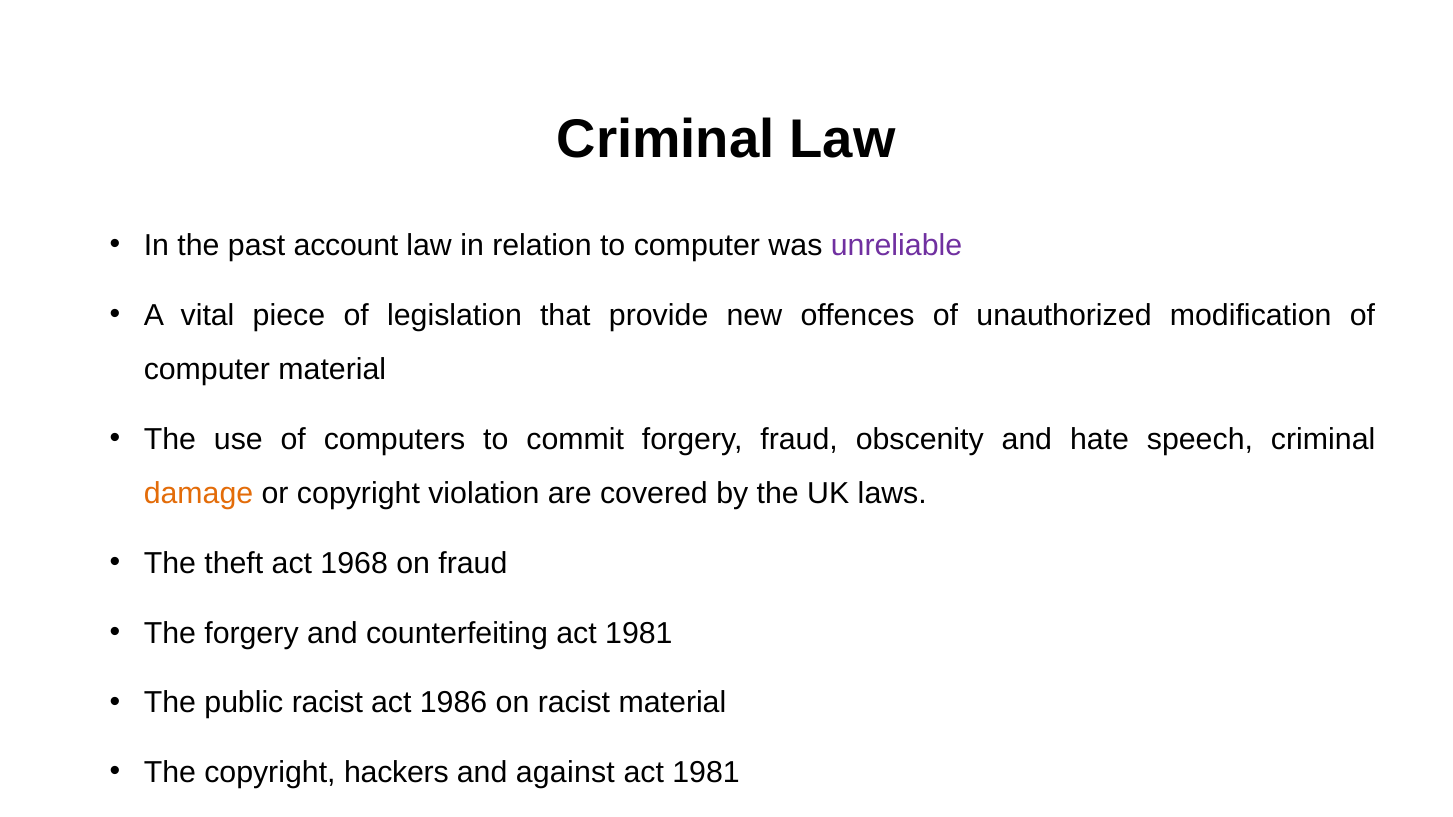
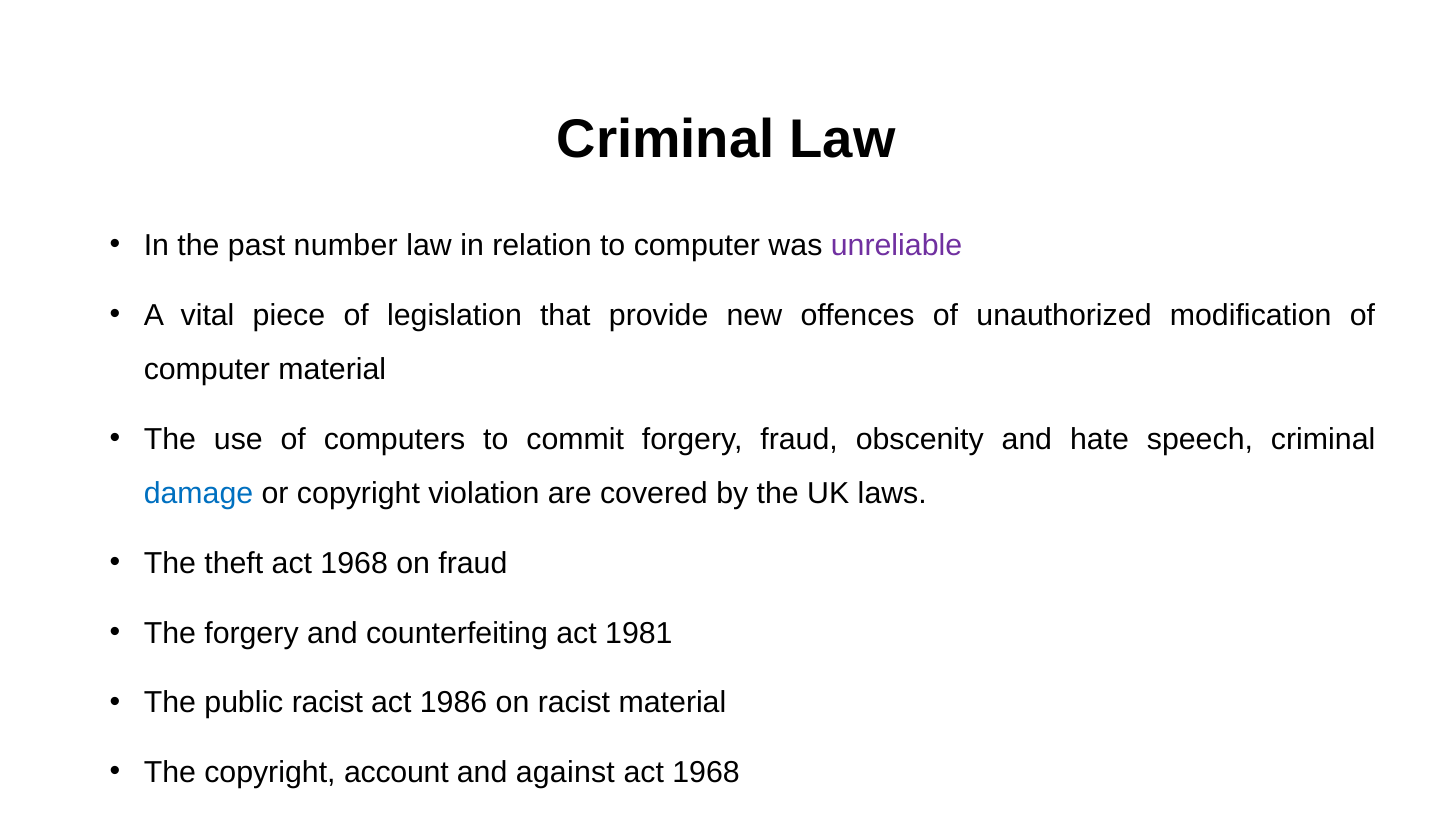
account: account -> number (346, 245)
damage colour: orange -> blue (199, 494)
hackers: hackers -> account (396, 773)
1981: 1981 -> 1968 (706, 773)
